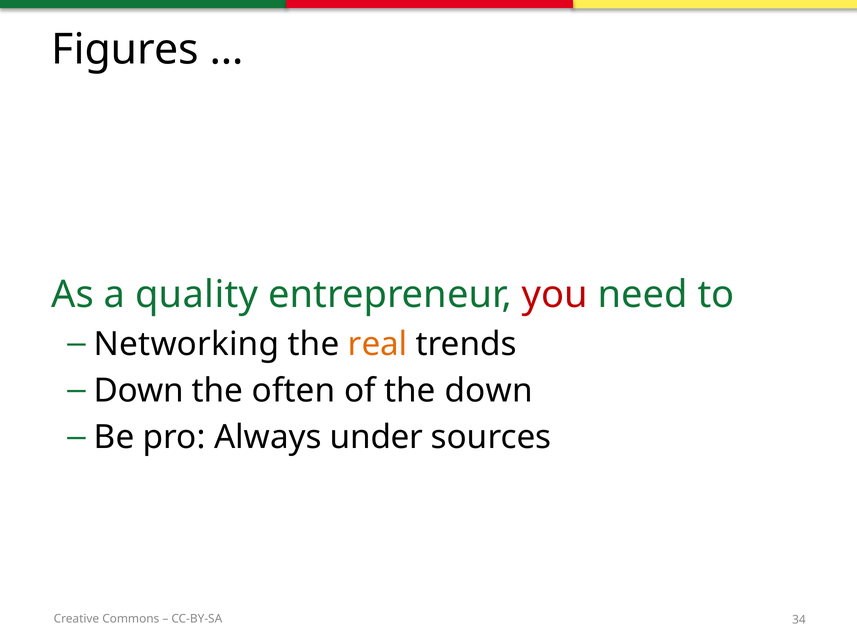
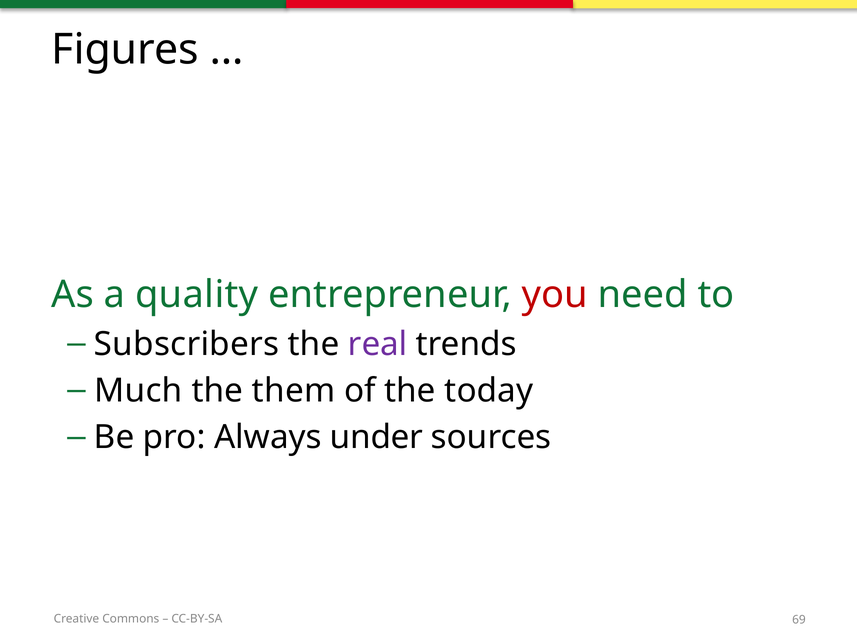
Networking: Networking -> Subscribers (187, 344)
real colour: orange -> purple (378, 344)
Down: Down -> Much (138, 391)
often: often -> them (294, 391)
the down: down -> today (489, 391)
34: 34 -> 69 (799, 619)
